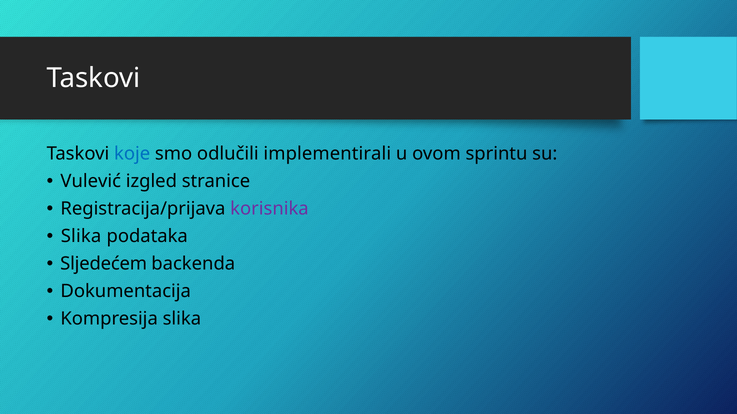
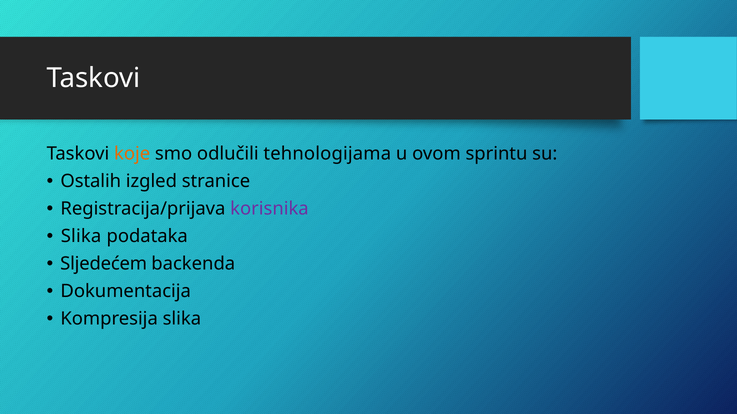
koje colour: blue -> orange (132, 154)
implementirali: implementirali -> tehnologijama (327, 154)
Vulević: Vulević -> Ostalih (91, 181)
